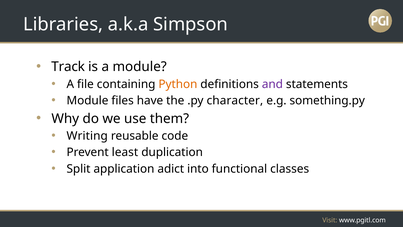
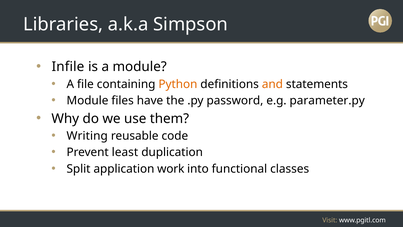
Track: Track -> Infile (68, 67)
and colour: purple -> orange (272, 84)
character: character -> password (235, 101)
something.py: something.py -> parameter.py (327, 101)
adict: adict -> work (171, 169)
